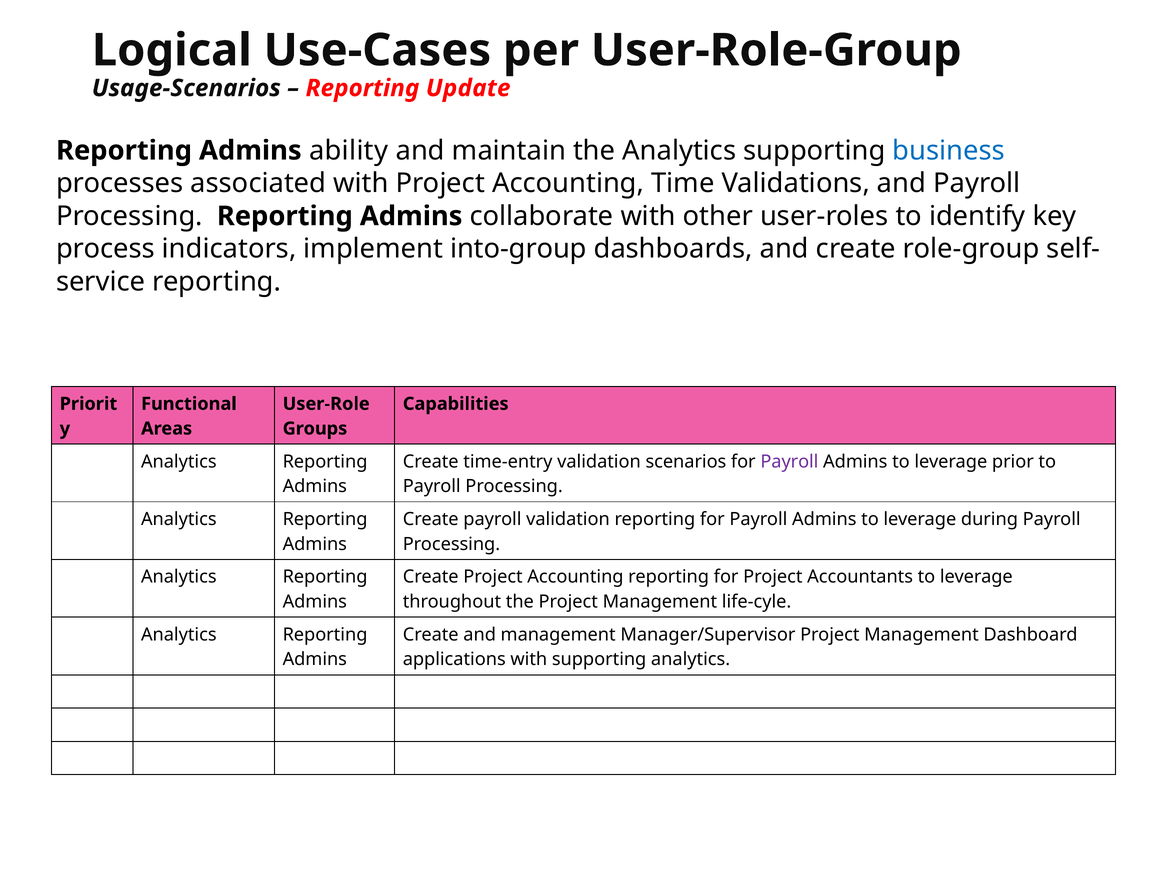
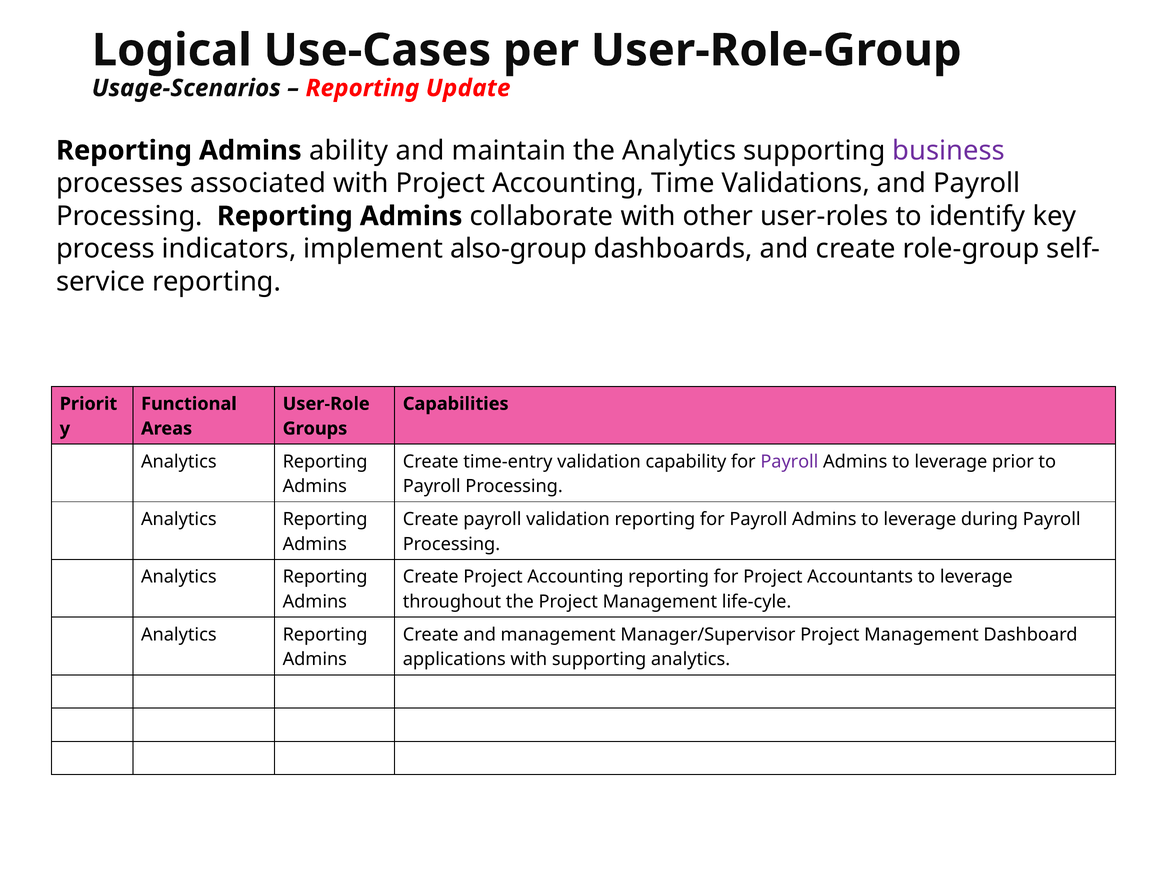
business colour: blue -> purple (949, 151)
into-group: into-group -> also-group (519, 249)
scenarios: scenarios -> capability (686, 462)
